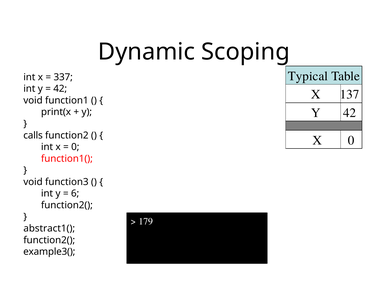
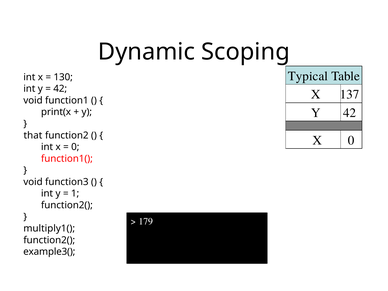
337: 337 -> 130 (63, 77)
calls: calls -> that (33, 135)
6: 6 -> 1 (75, 194)
abstract1(: abstract1( -> multiply1( (49, 228)
